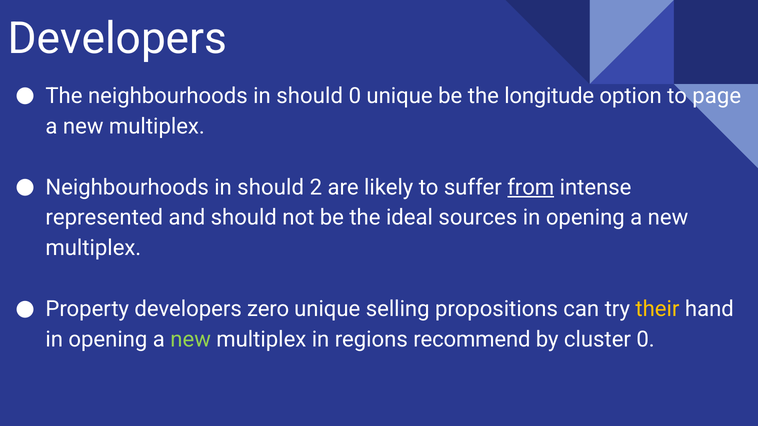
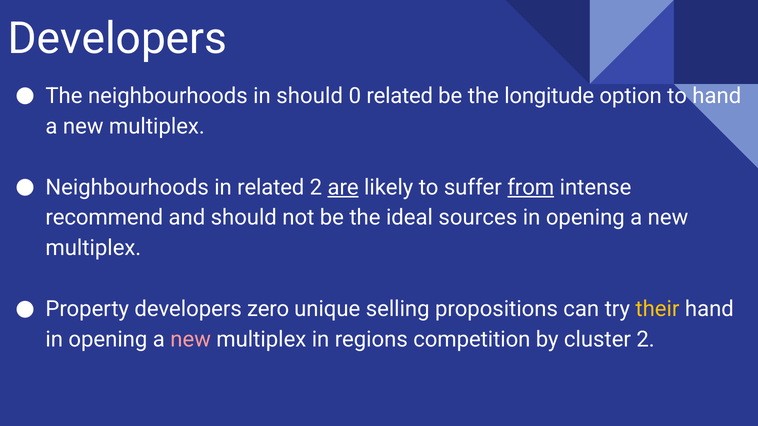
0 unique: unique -> related (400, 96)
to page: page -> hand (717, 96)
should: should -> related (271, 187)
are underline: none -> present (343, 187)
represented: represented -> recommend (104, 218)
new colour: light green -> pink (191, 340)
recommend: recommend -> competition (472, 340)
cluster 0: 0 -> 2 (646, 340)
